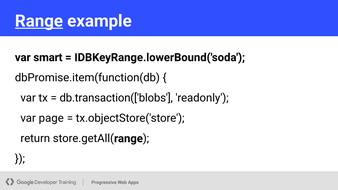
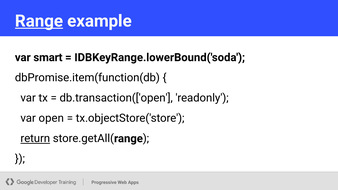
db.transaction(['blobs: db.transaction(['blobs -> db.transaction(['open (116, 98)
page: page -> open (51, 118)
return underline: none -> present (35, 139)
